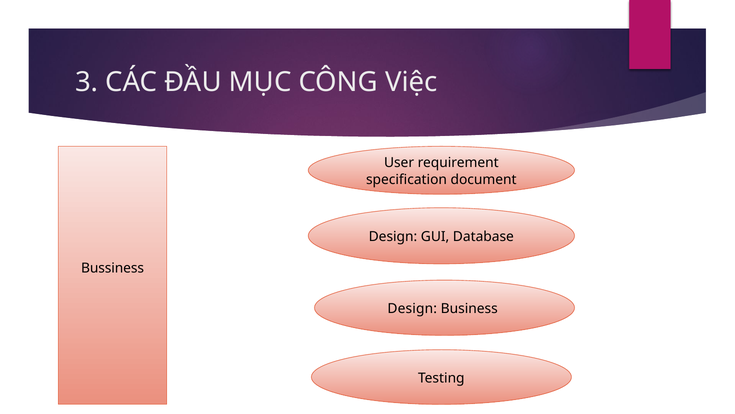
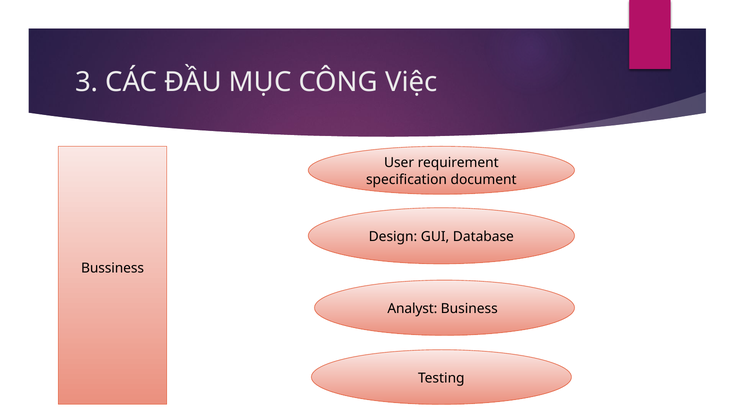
Design: Design -> Analyst (412, 308)
